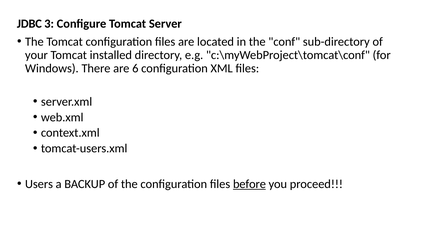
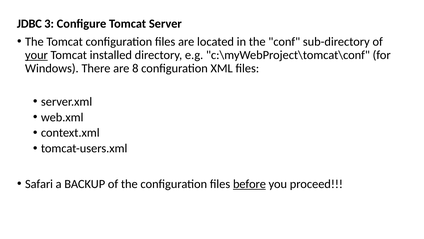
your underline: none -> present (36, 55)
6: 6 -> 8 (135, 68)
Users: Users -> Safari (39, 184)
